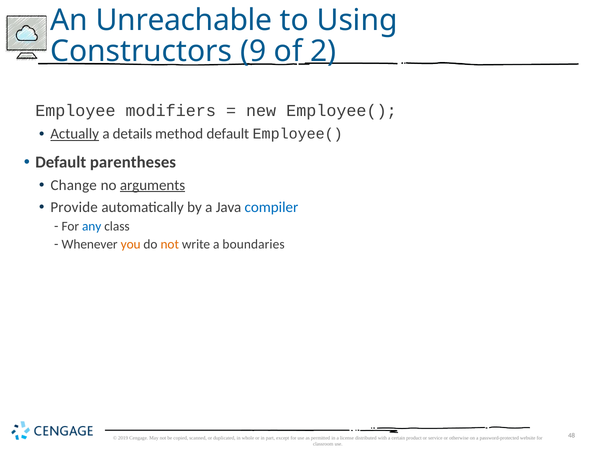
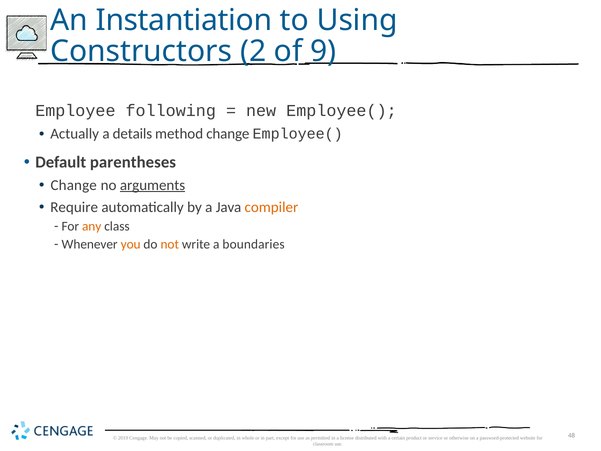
Unreachable: Unreachable -> Instantiation (184, 20)
9: 9 -> 2 (253, 51)
2: 2 -> 9 (323, 51)
modifiers: modifiers -> following (171, 111)
Actually underline: present -> none (75, 134)
method default: default -> change (228, 134)
Provide: Provide -> Require (74, 207)
compiler colour: blue -> orange (271, 207)
any colour: blue -> orange (92, 226)
